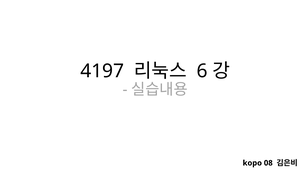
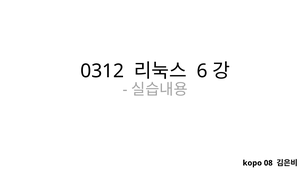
4197: 4197 -> 0312 (102, 71)
